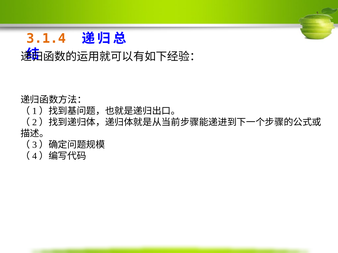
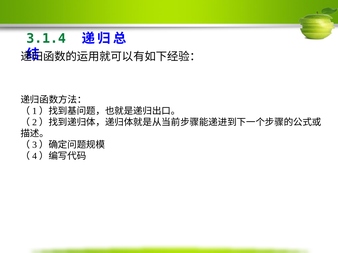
3.1.4 colour: orange -> green (46, 39)
